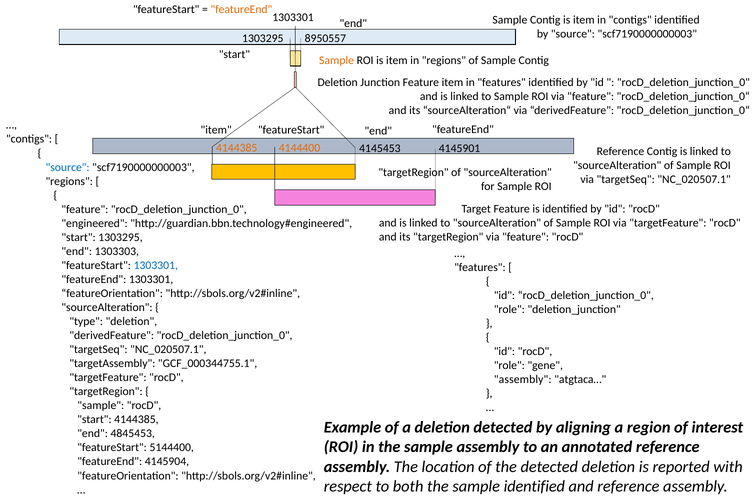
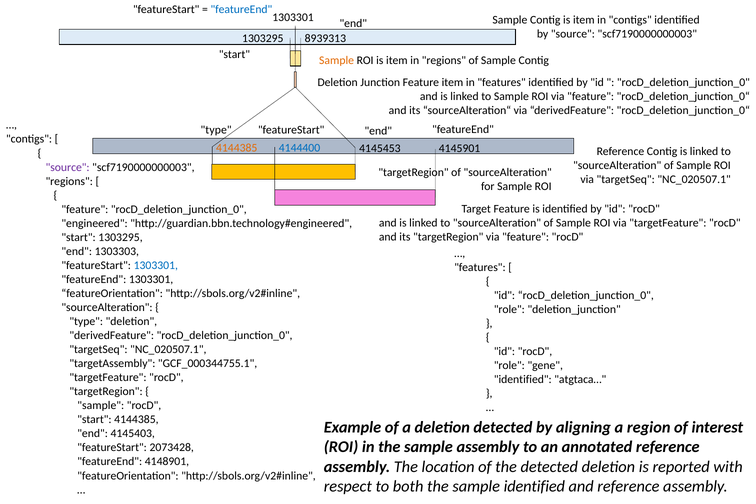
featureEnd colour: orange -> blue (241, 9)
8950557: 8950557 -> 8939313 (325, 39)
item: item -> type (216, 130)
4144400 colour: orange -> blue (299, 148)
source colour: blue -> purple (68, 167)
assembly: assembly -> identified (523, 379)
4845453: 4845453 -> 4145403 (133, 434)
5144400: 5144400 -> 2073428 (172, 448)
4145904: 4145904 -> 4148901 (167, 462)
